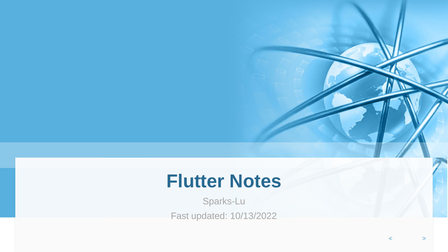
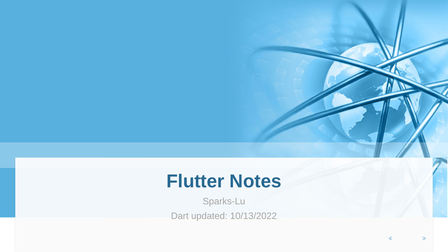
Fast: Fast -> Dart (180, 216)
